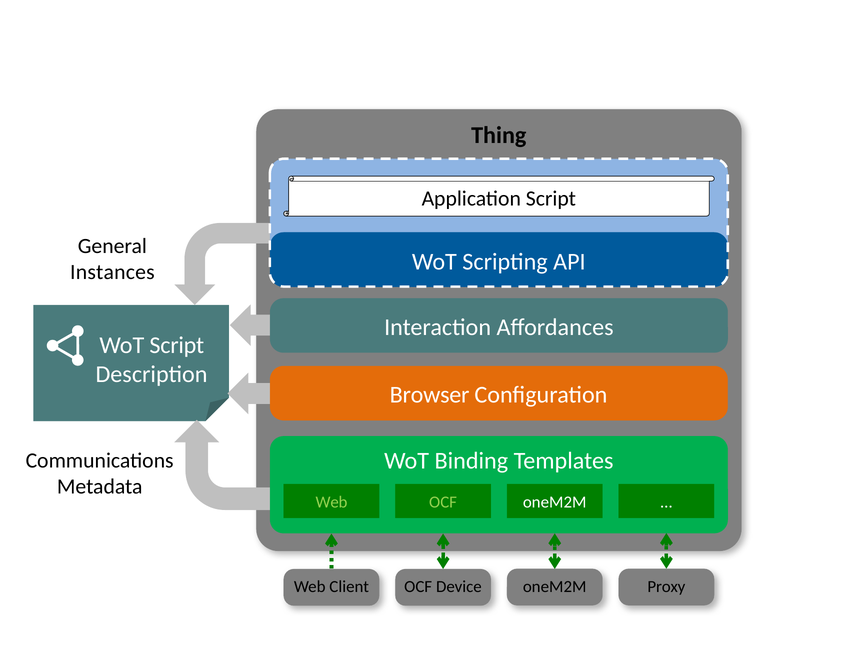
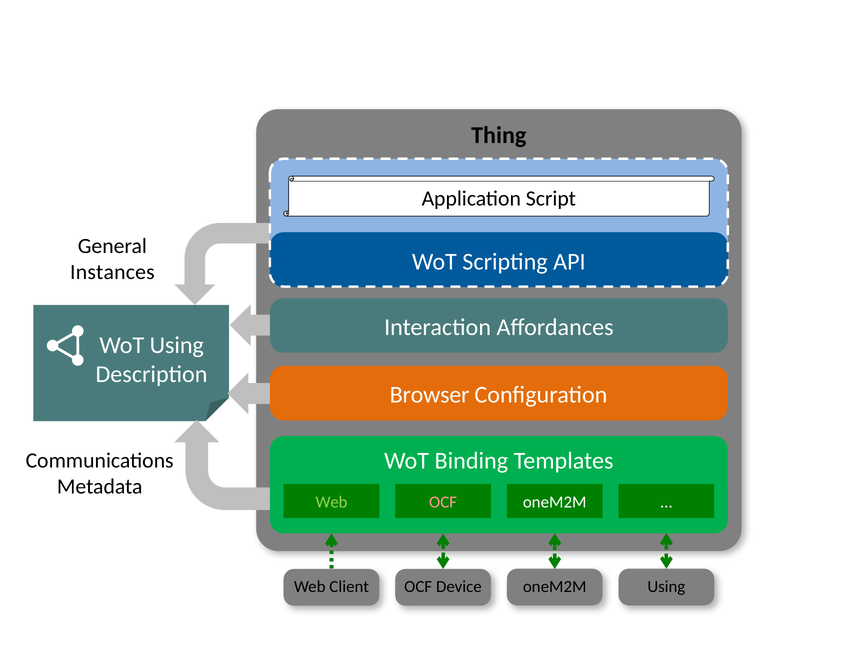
WoT Script: Script -> Using (177, 345)
OCF colour: light green -> pink (443, 502)
Device Proxy: Proxy -> Using (666, 587)
